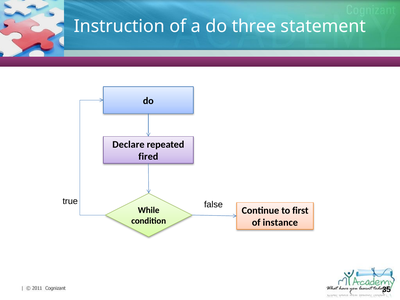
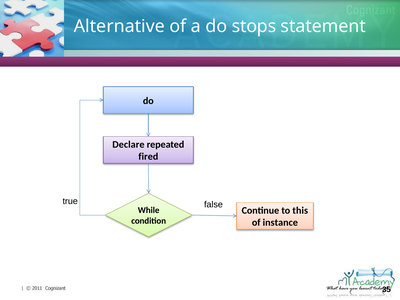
Instruction: Instruction -> Alternative (119, 26)
three: three -> stops (254, 26)
first: first -> this (300, 211)
